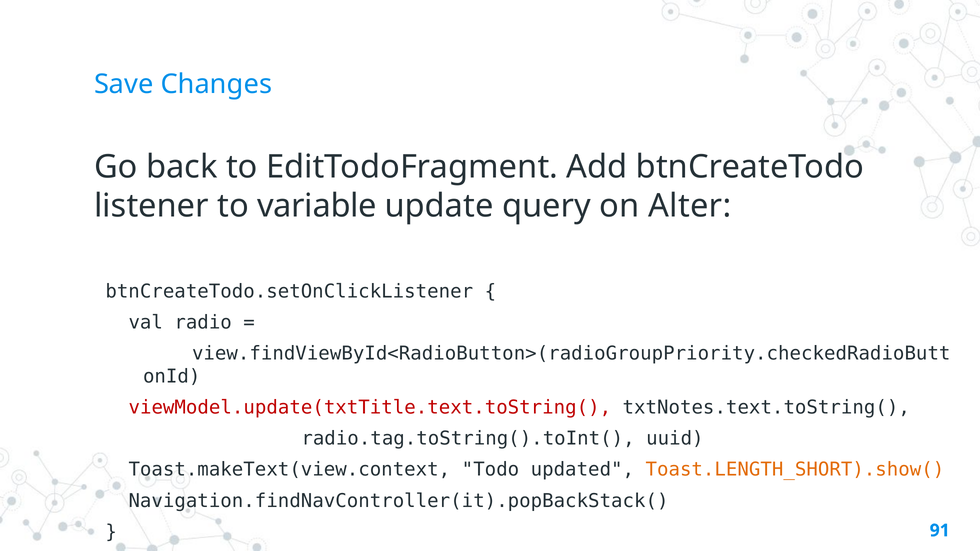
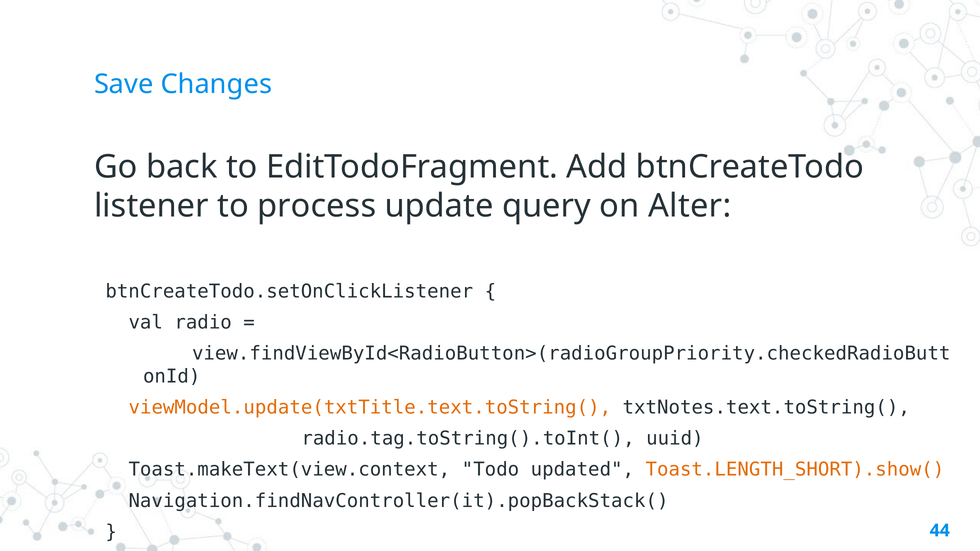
variable: variable -> process (317, 206)
viewModel.update(txtTitle.text.toString( colour: red -> orange (370, 408)
91: 91 -> 44 (940, 531)
